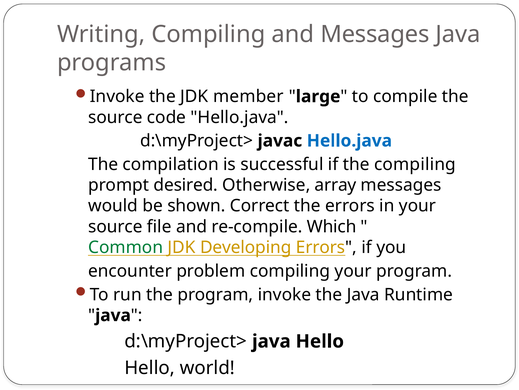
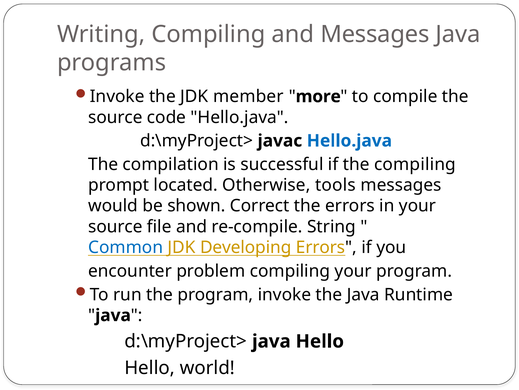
large: large -> more (318, 96)
desired: desired -> located (186, 185)
array: array -> tools (335, 185)
Which: Which -> String (331, 226)
Common colour: green -> blue (126, 247)
